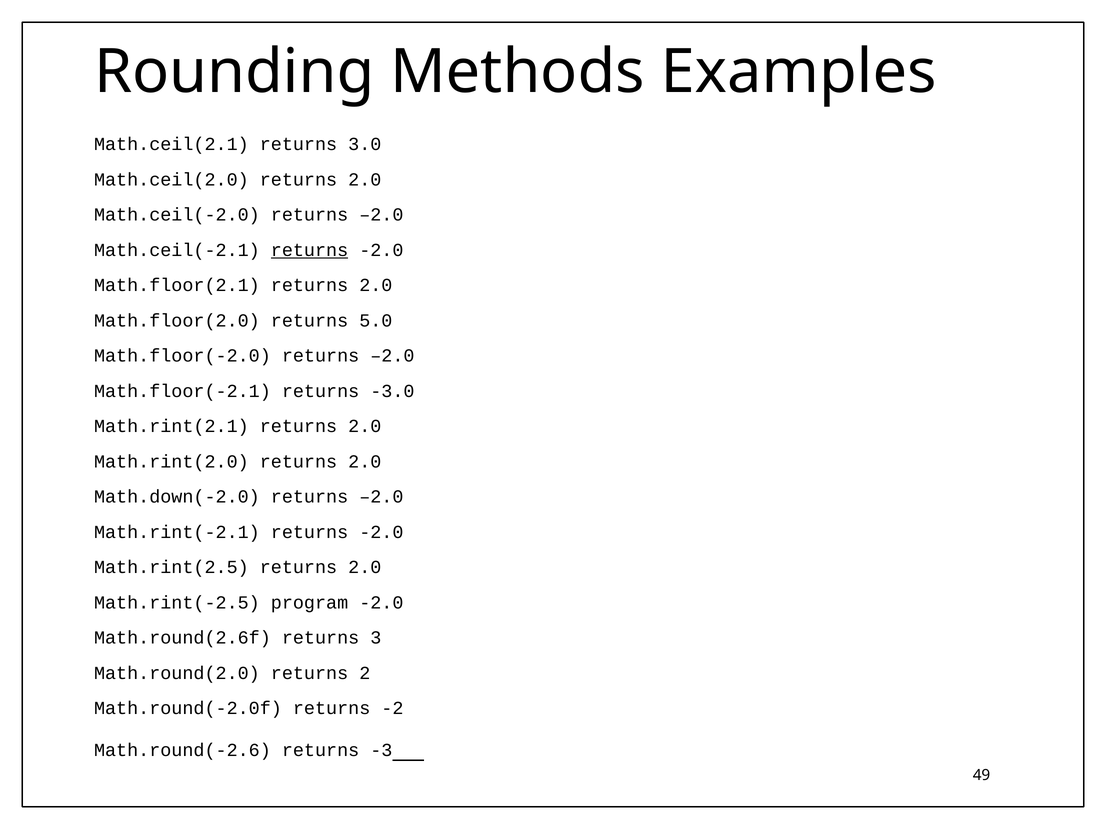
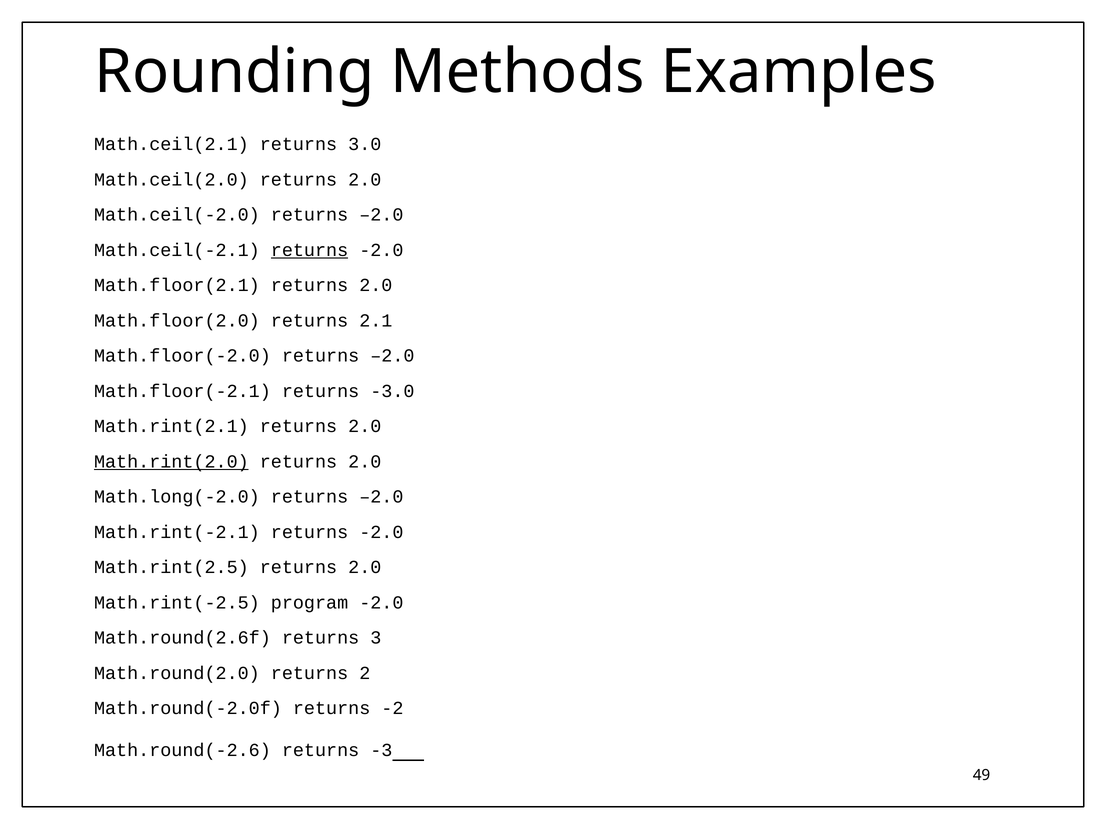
5.0: 5.0 -> 2.1 (376, 321)
Math.rint(2.0 underline: none -> present (171, 462)
Math.down(-2.0: Math.down(-2.0 -> Math.long(-2.0 (177, 497)
